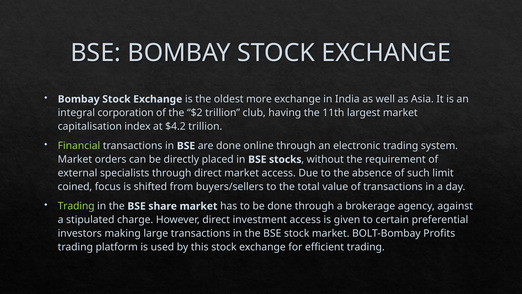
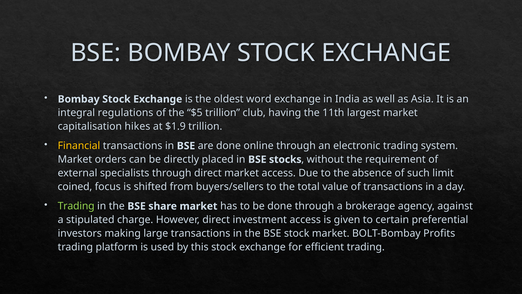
more: more -> word (259, 99)
corporation: corporation -> regulations (126, 113)
$2: $2 -> $5 (195, 113)
index: index -> hikes (137, 126)
$4.2: $4.2 -> $1.9 (175, 126)
Financial colour: light green -> yellow (79, 146)
